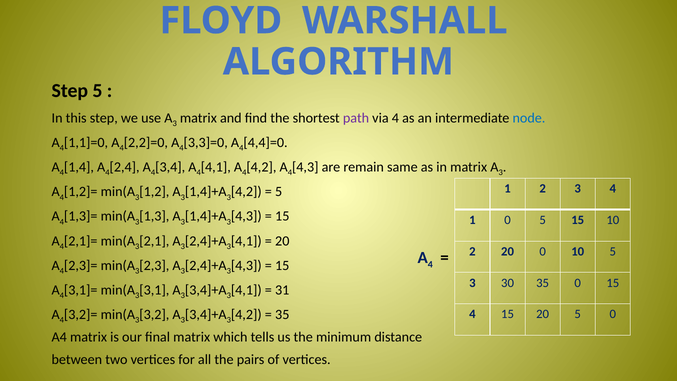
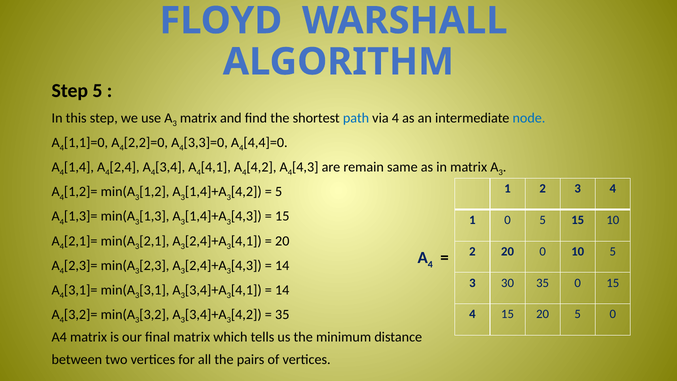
path colour: purple -> blue (356, 118)
15: 15 -> 14 (282, 265)
31: 31 -> 14 (282, 290)
